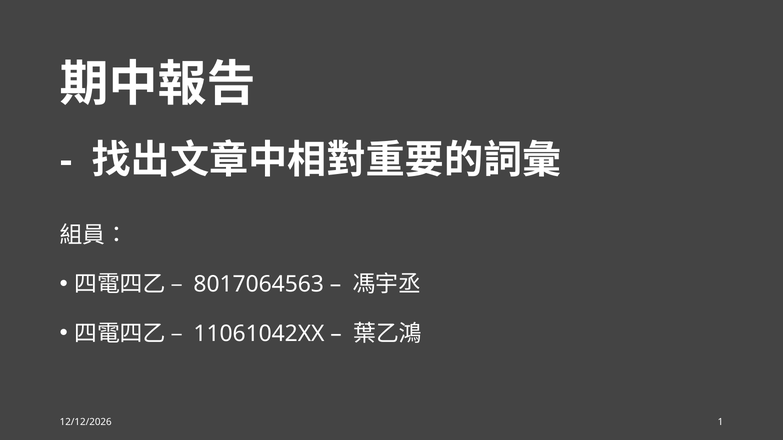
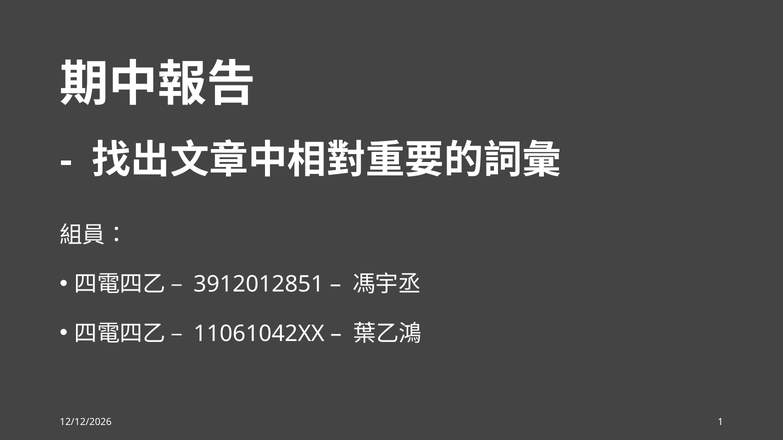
8017064563: 8017064563 -> 3912012851 (259, 285)
